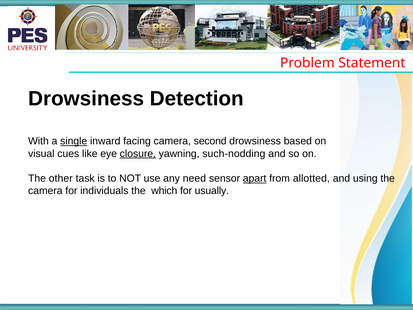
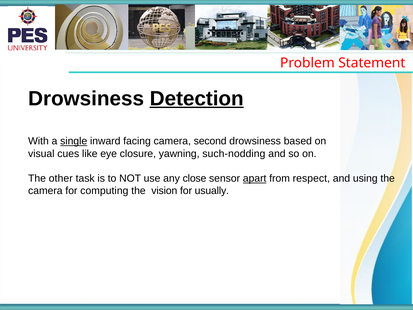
Detection underline: none -> present (197, 98)
closure underline: present -> none (138, 154)
need: need -> close (195, 178)
allotted: allotted -> respect (311, 178)
individuals: individuals -> computing (104, 191)
which: which -> vision (164, 191)
